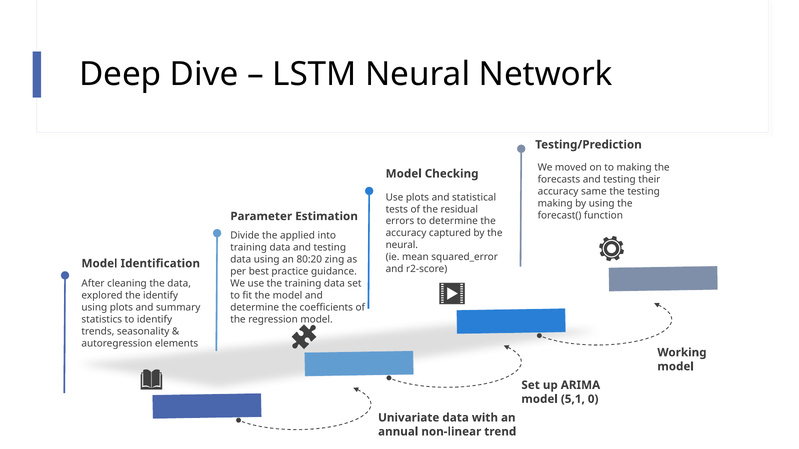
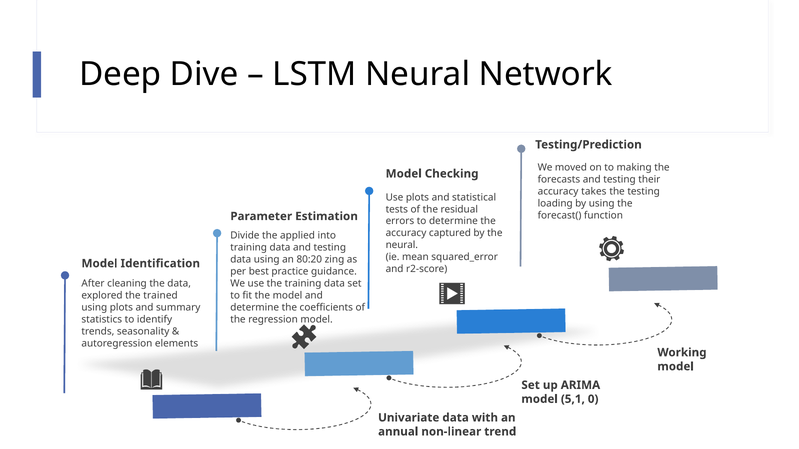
same: same -> takes (594, 192)
making: making -> loading (555, 204)
the identify: identify -> trained (161, 296)
